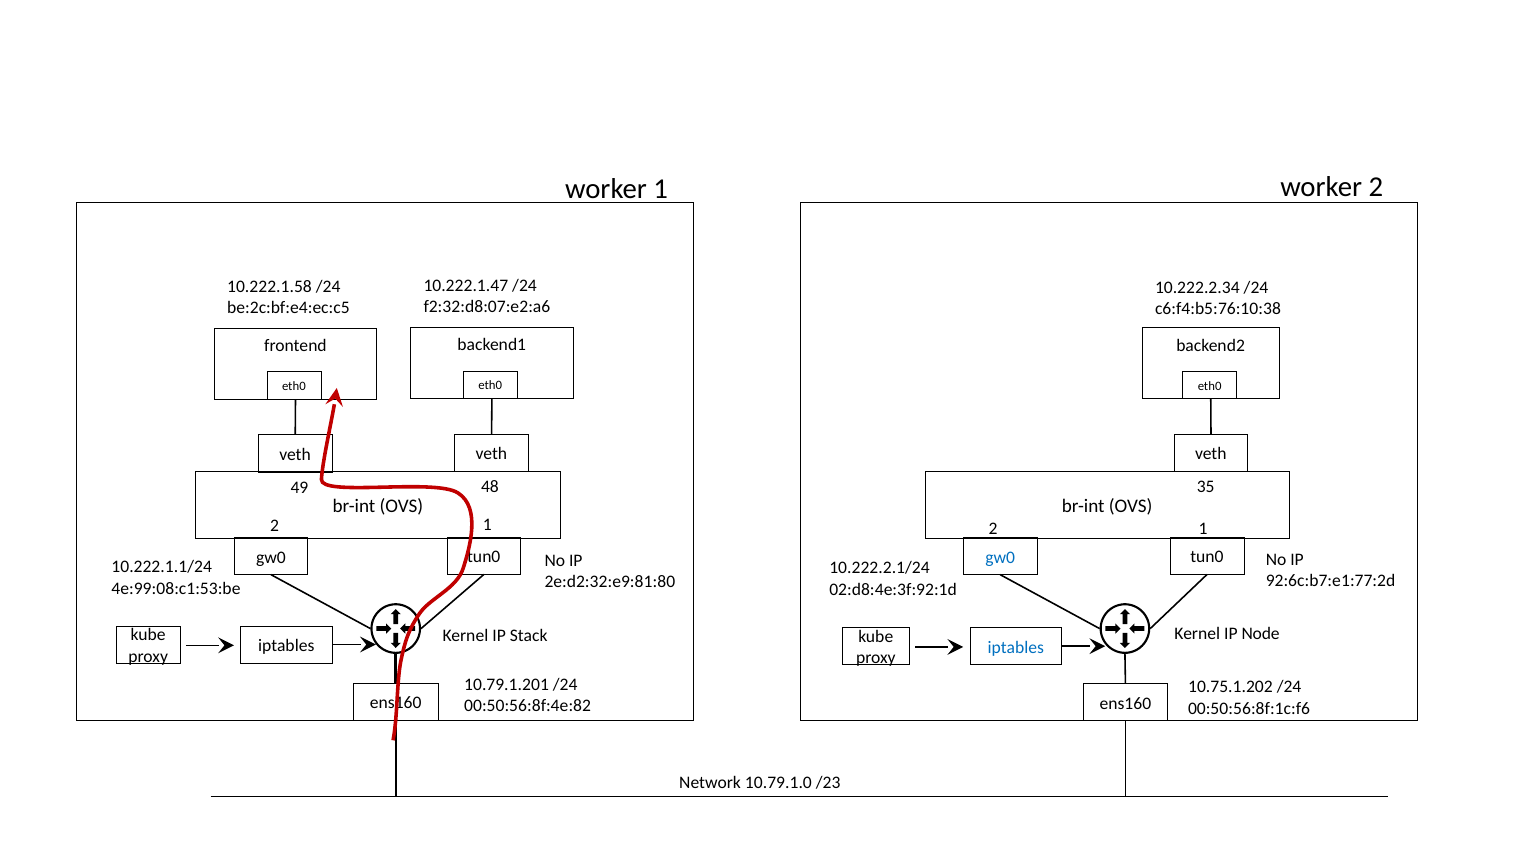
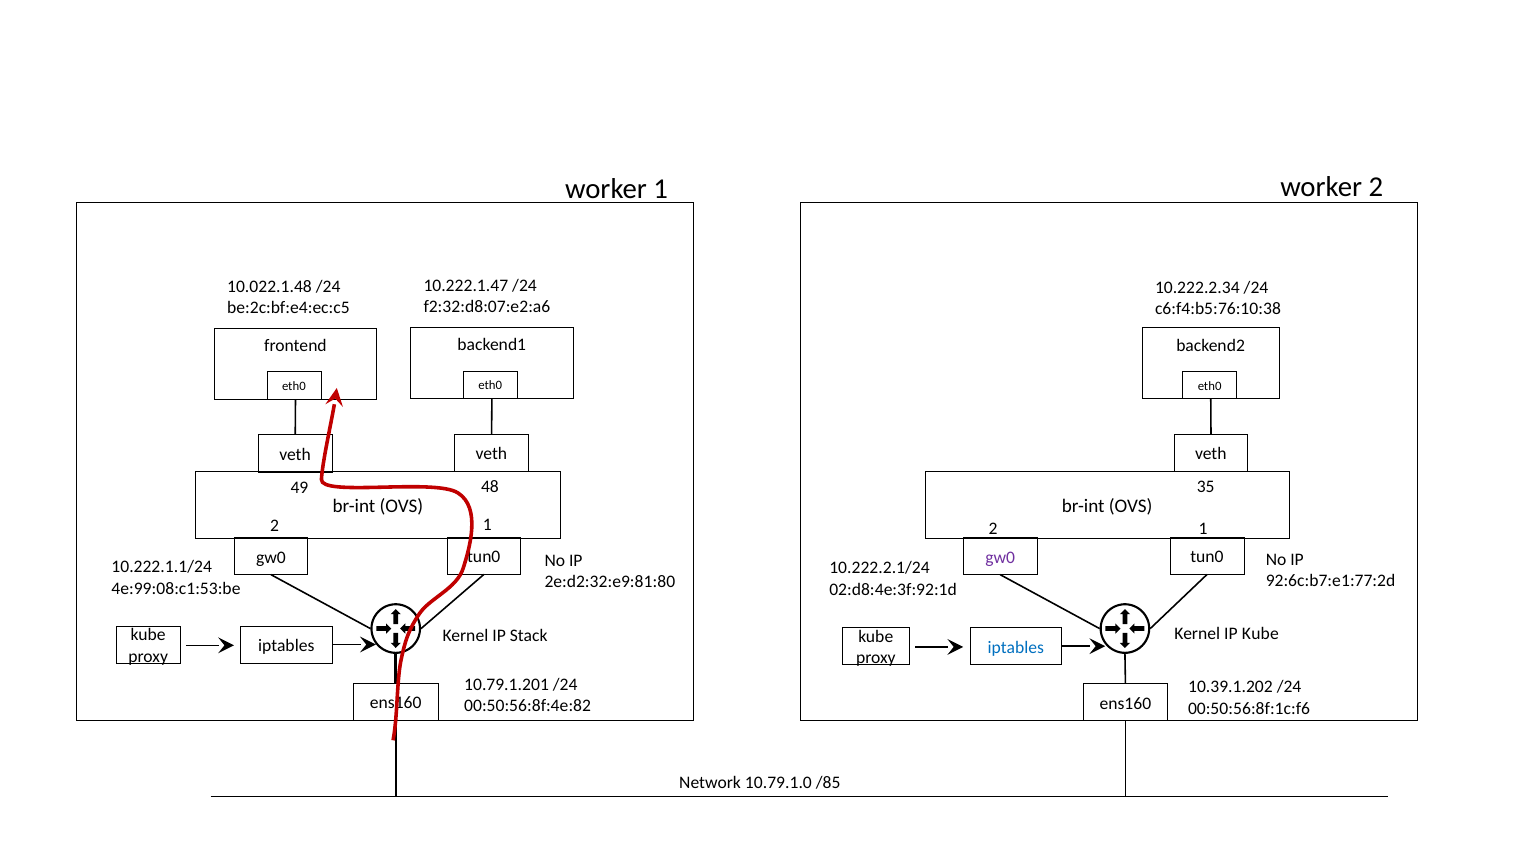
10.222.1.58: 10.222.1.58 -> 10.022.1.48 (270, 286)
gw0 colour: blue -> purple (1000, 557)
IP Node: Node -> Kube (1260, 634)
10.75.1.202: 10.75.1.202 -> 10.39.1.202 (1230, 687)
/23: /23 -> /85 (828, 782)
